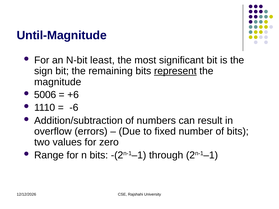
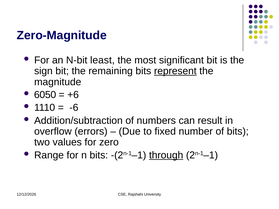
Until-Magnitude: Until-Magnitude -> Zero-Magnitude (62, 35)
5006: 5006 -> 6050 (45, 95)
through underline: none -> present (166, 155)
